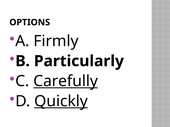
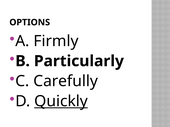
Carefully underline: present -> none (66, 81)
